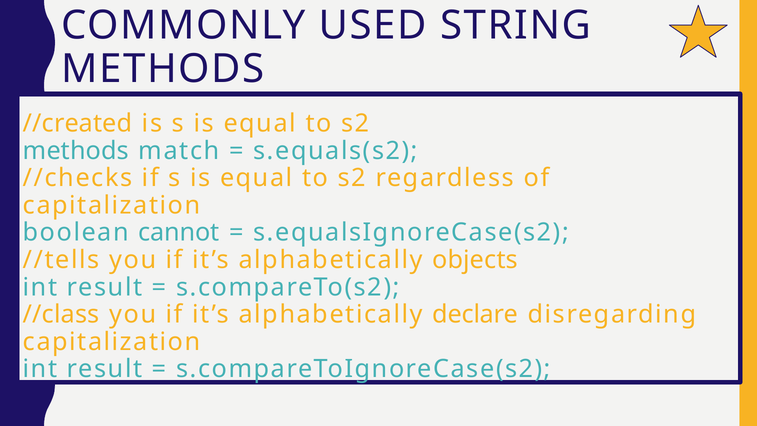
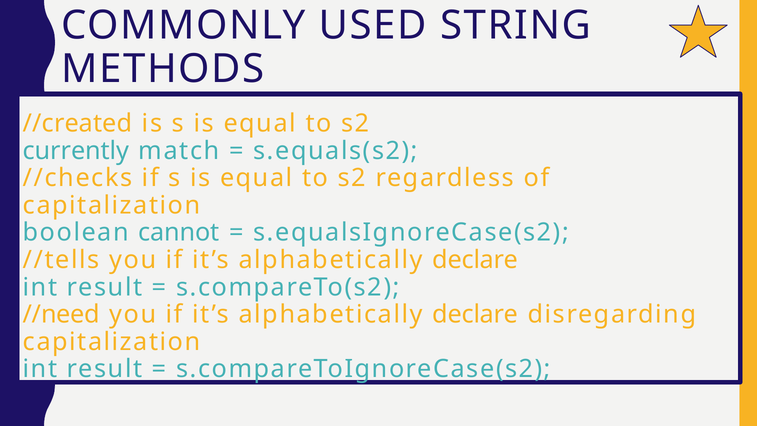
methods: methods -> currently (76, 151)
objects: objects -> declare (475, 260)
//class: //class -> //need (61, 314)
